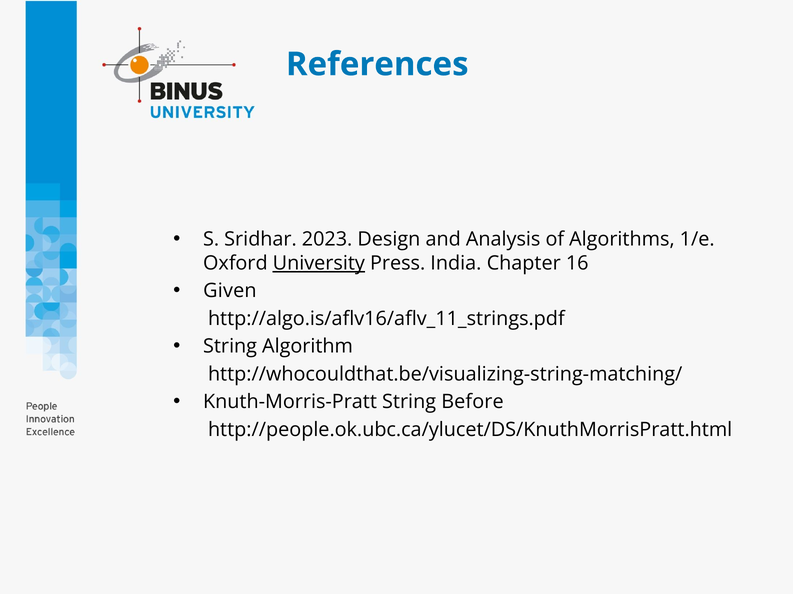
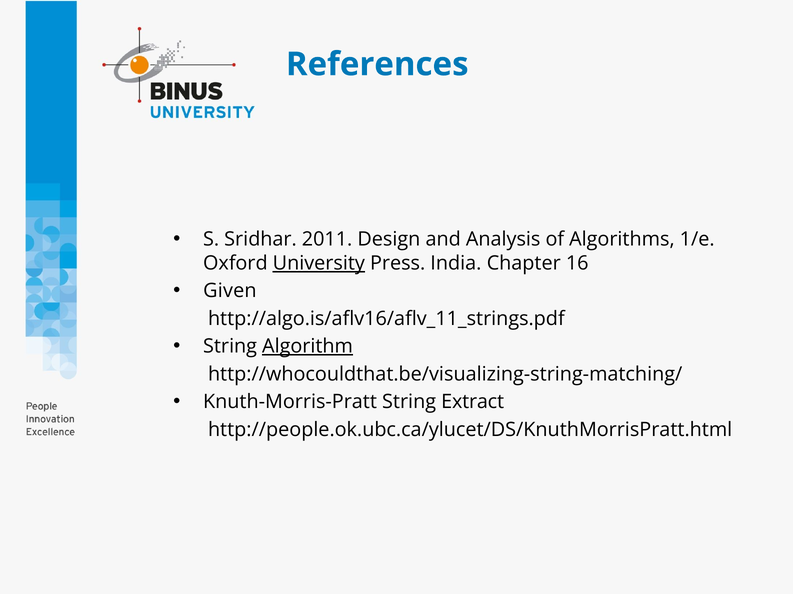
2023: 2023 -> 2011 (327, 240)
Algorithm underline: none -> present (308, 347)
Before: Before -> Extract (473, 402)
